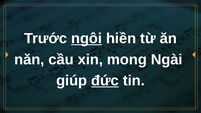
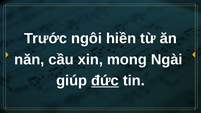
ngôi underline: present -> none (87, 38)
